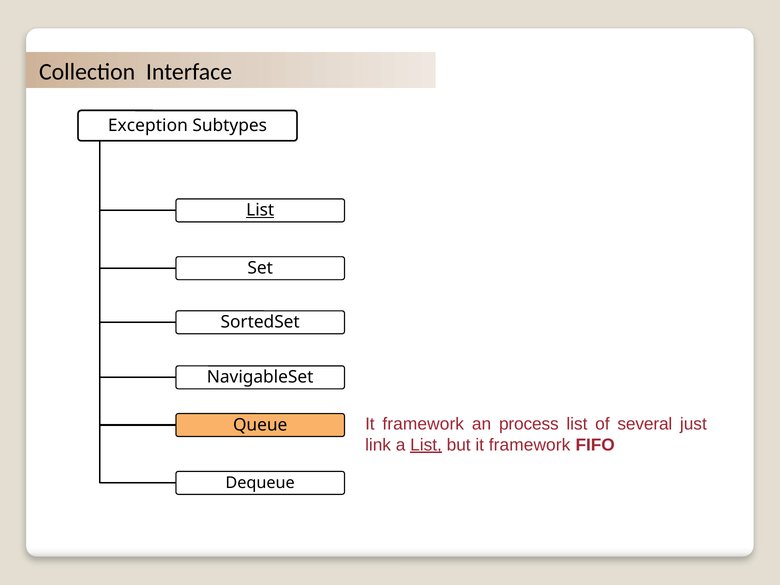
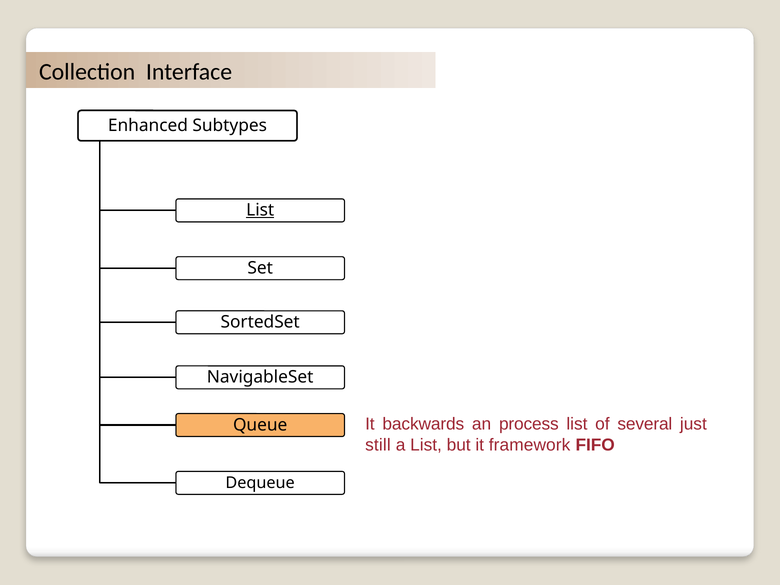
Exception: Exception -> Enhanced (148, 126)
framework: framework -> backwards (423, 424)
link: link -> still (378, 445)
List underline: present -> none (426, 445)
